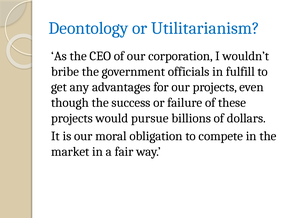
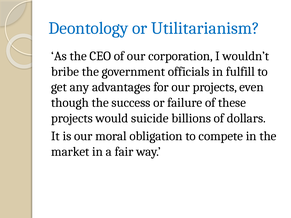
pursue: pursue -> suicide (150, 118)
